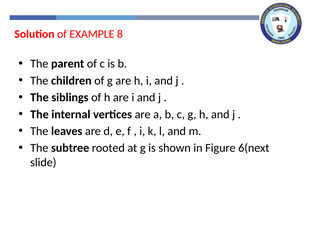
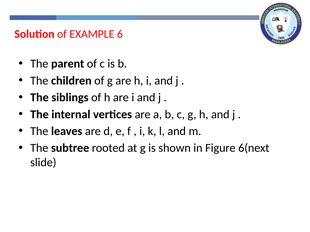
8: 8 -> 6 (120, 34)
